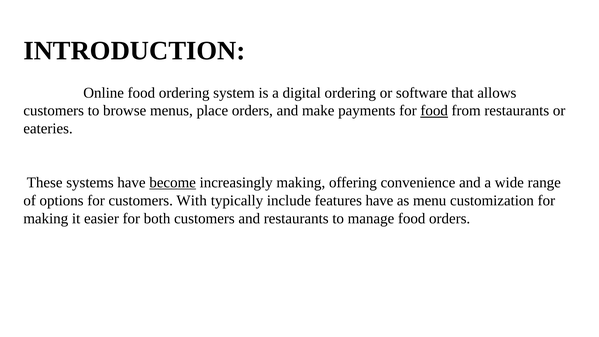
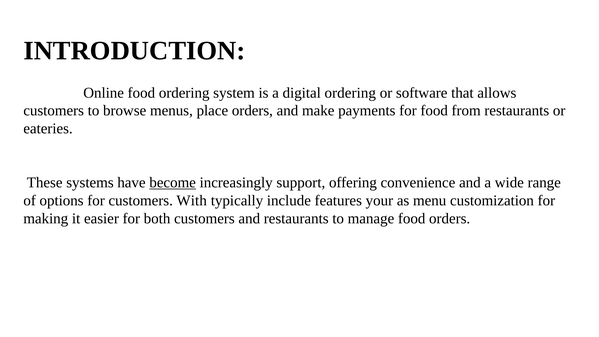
food underline: present -> none (434, 111)
increasingly making: making -> support (301, 183)
features have: have -> your (379, 201)
